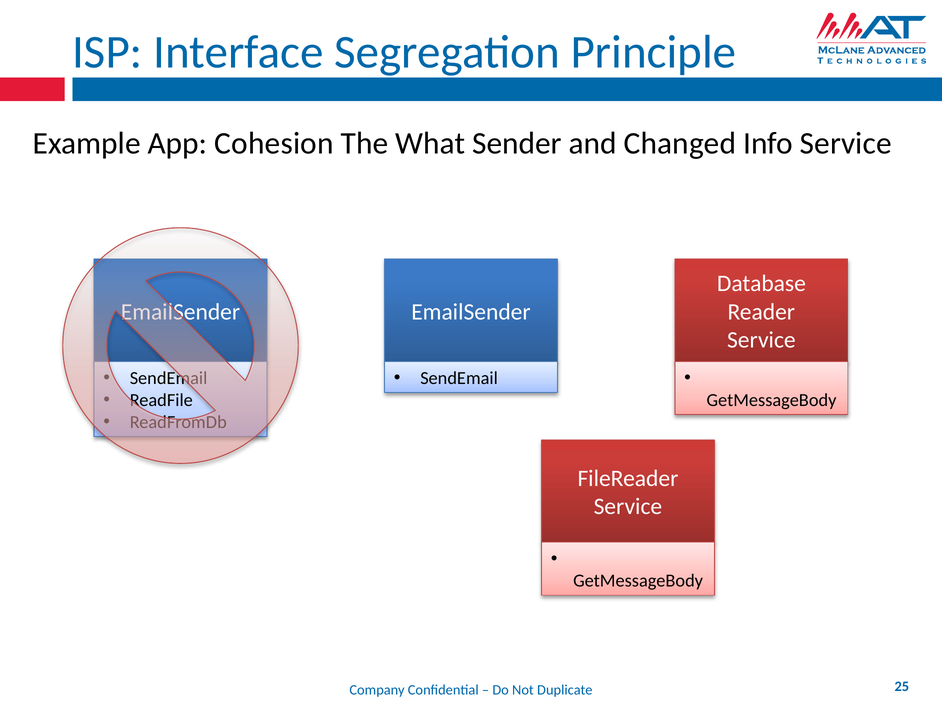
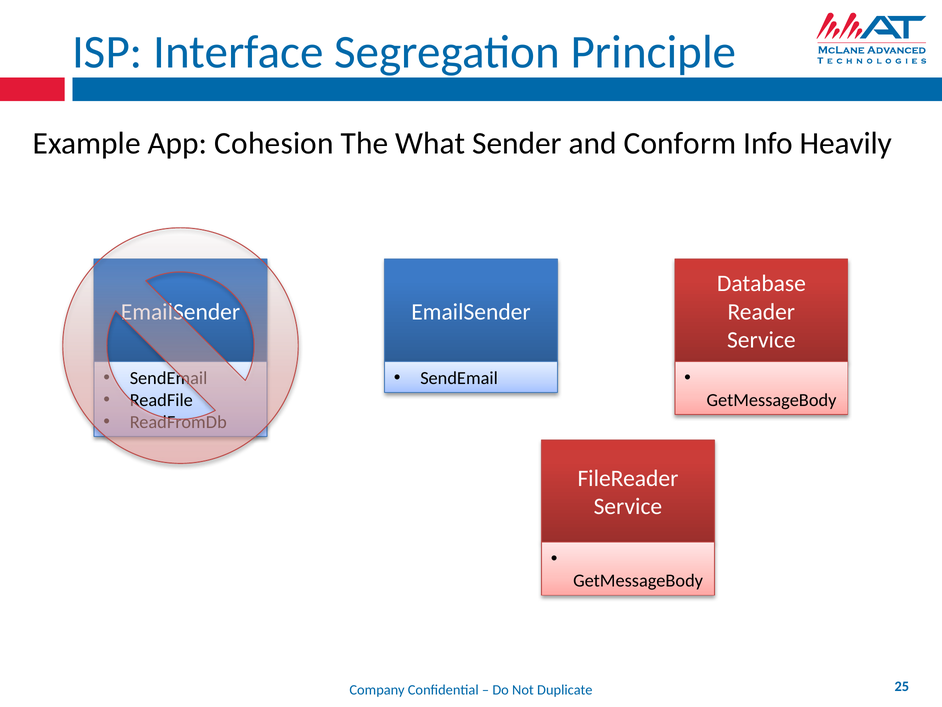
Changed: Changed -> Conform (680, 144)
Info Service: Service -> Heavily (846, 144)
